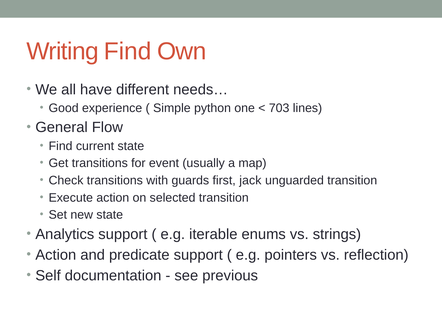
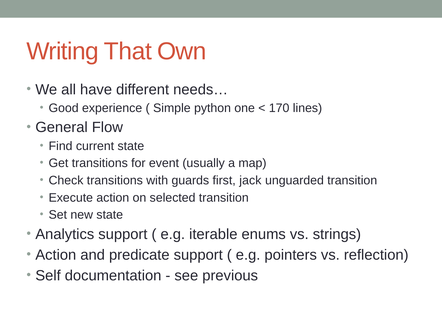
Writing Find: Find -> That (128, 51)
703: 703 -> 170 (279, 108)
